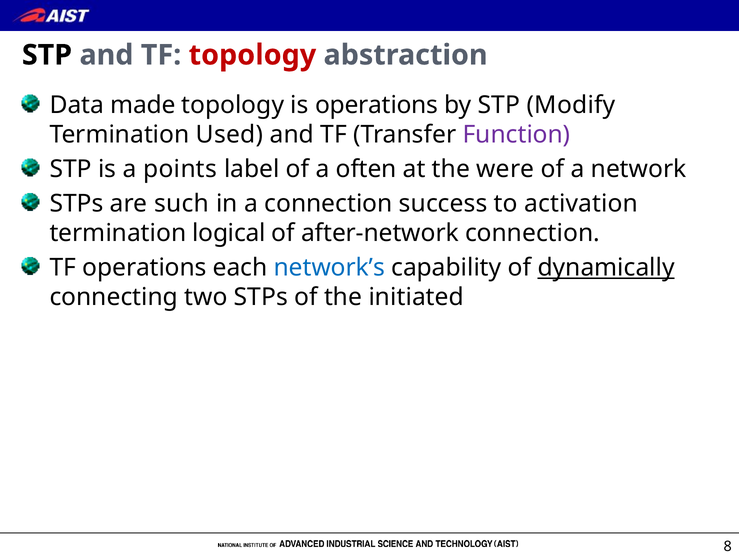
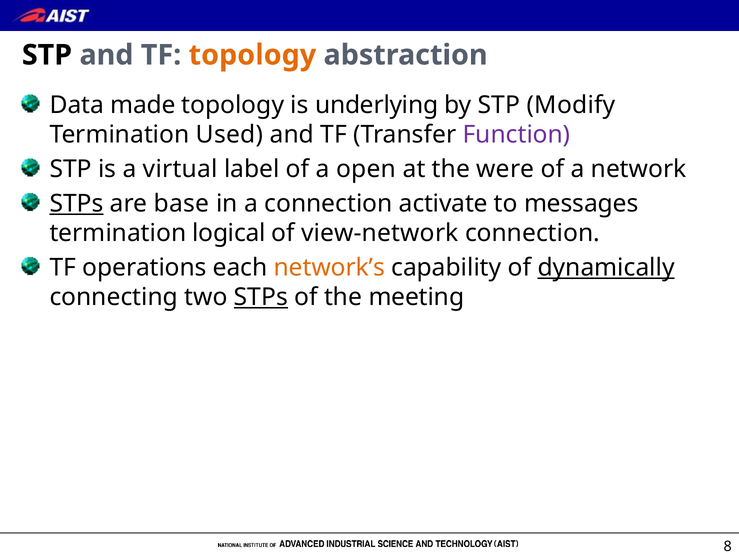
topology colour: red -> orange (252, 55)
is operations: operations -> underlying (377, 105)
points: points -> virtual (180, 169)
often: often -> open (366, 169)
STPs underline: none -> present (77, 204)
such: such -> base (182, 204)
success: success -> activate (443, 204)
activation: activation -> messages (581, 204)
after-network: after-network -> view-network (380, 233)
network’s colour: blue -> orange (329, 268)
STPs underline: none -> present (261, 297)
initiated: initiated -> meeting (416, 297)
